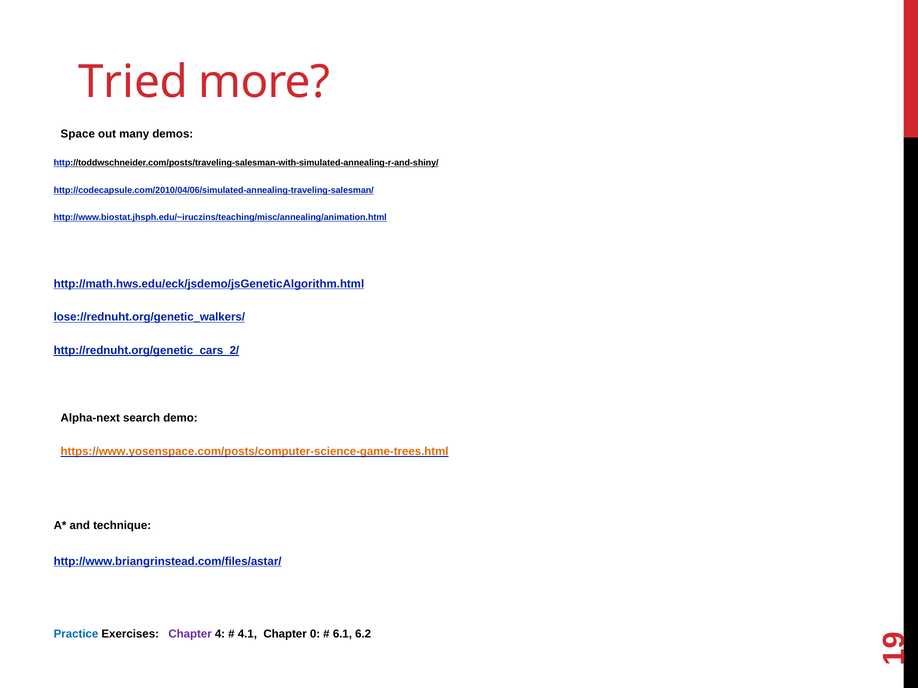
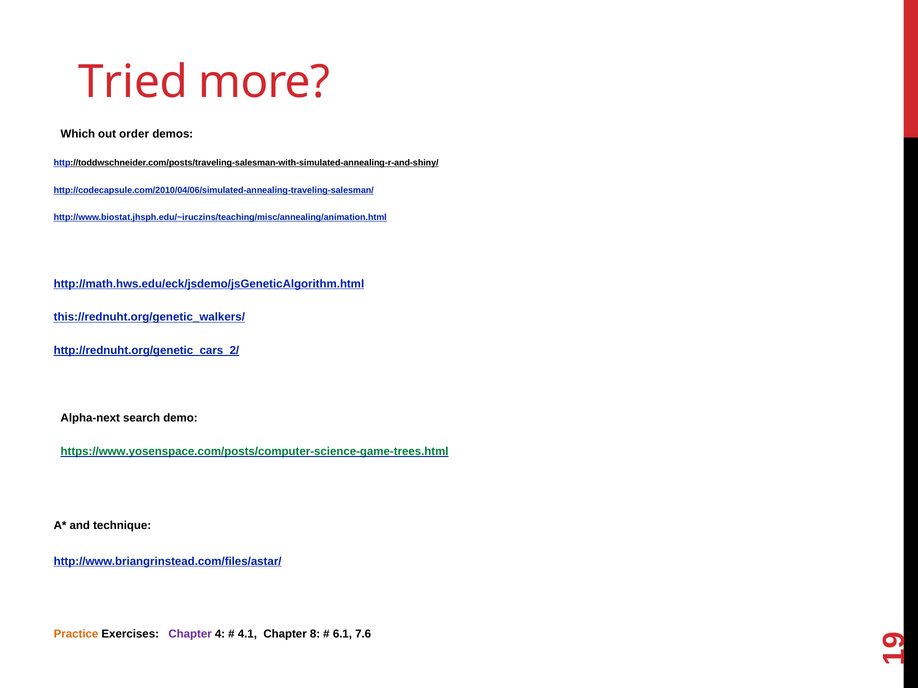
Space: Space -> Which (78, 134)
many: many -> order (134, 134)
lose://rednuht.org/genetic_walkers/: lose://rednuht.org/genetic_walkers/ -> this://rednuht.org/genetic_walkers/ (149, 317)
https://www.yosenspace.com/posts/computer-science-game-trees.html colour: orange -> green (255, 452)
Practice colour: blue -> orange (76, 635)
0: 0 -> 8 (315, 635)
6.2: 6.2 -> 7.6 (363, 635)
